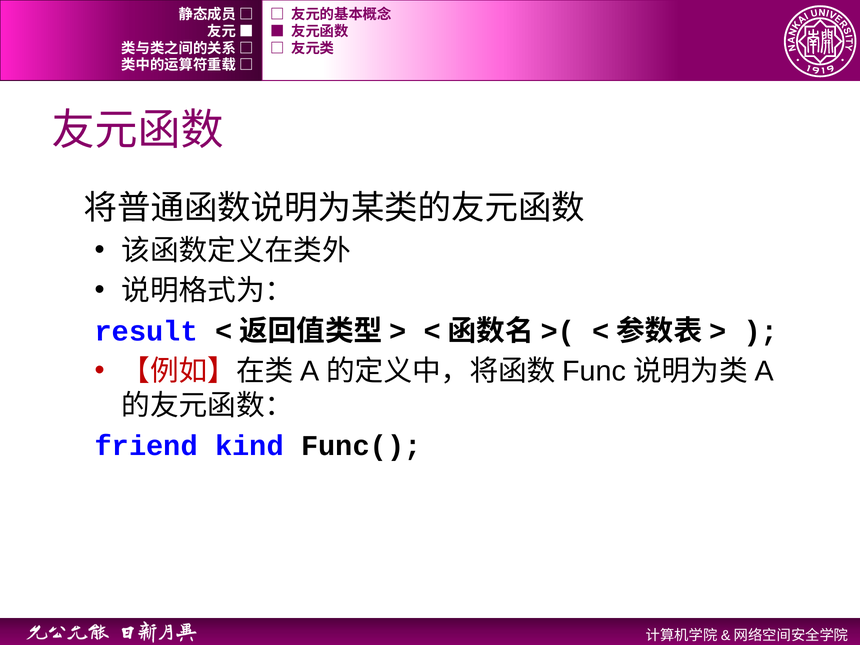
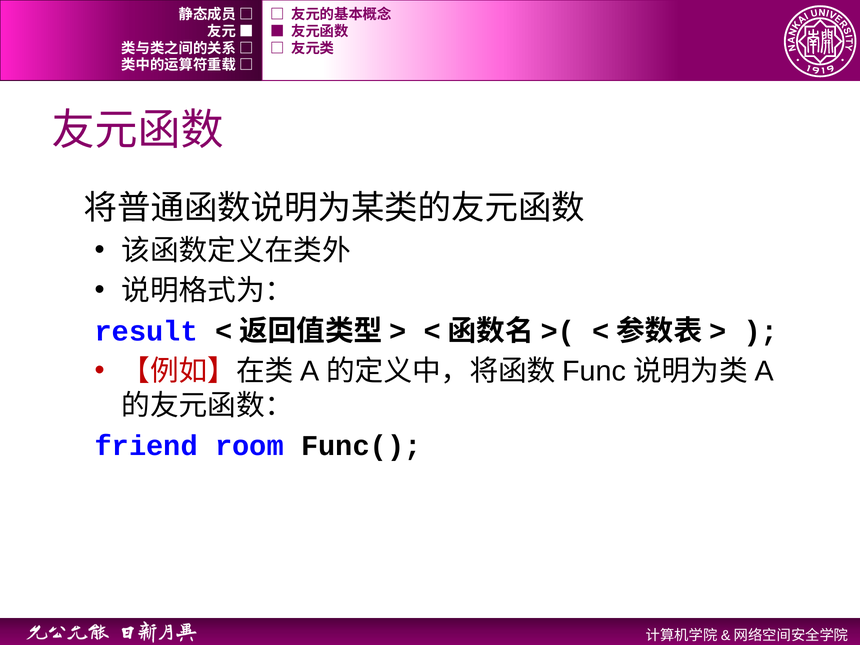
kind: kind -> room (249, 446)
